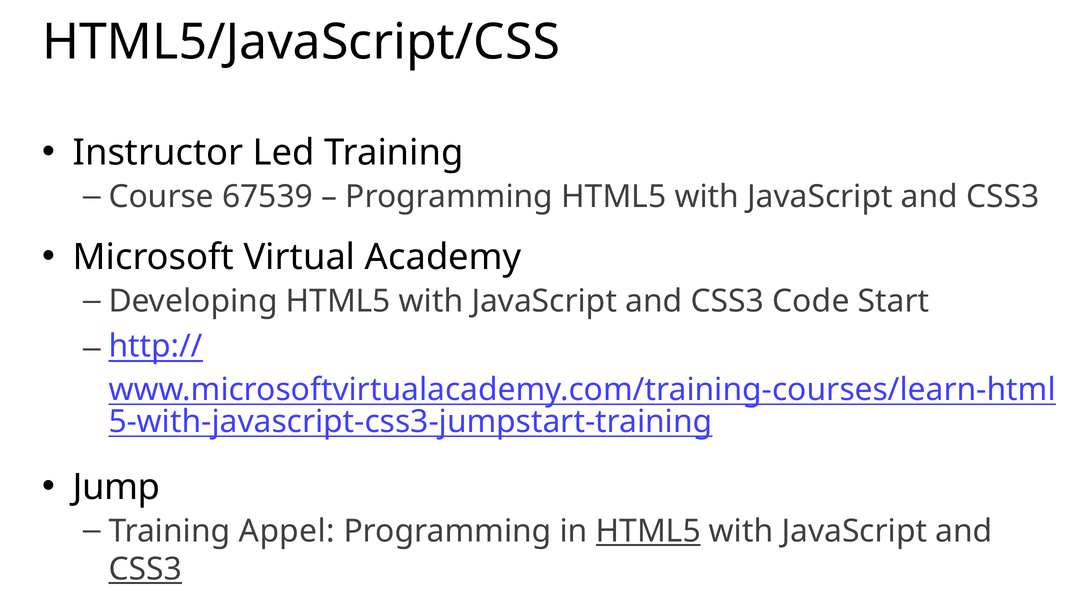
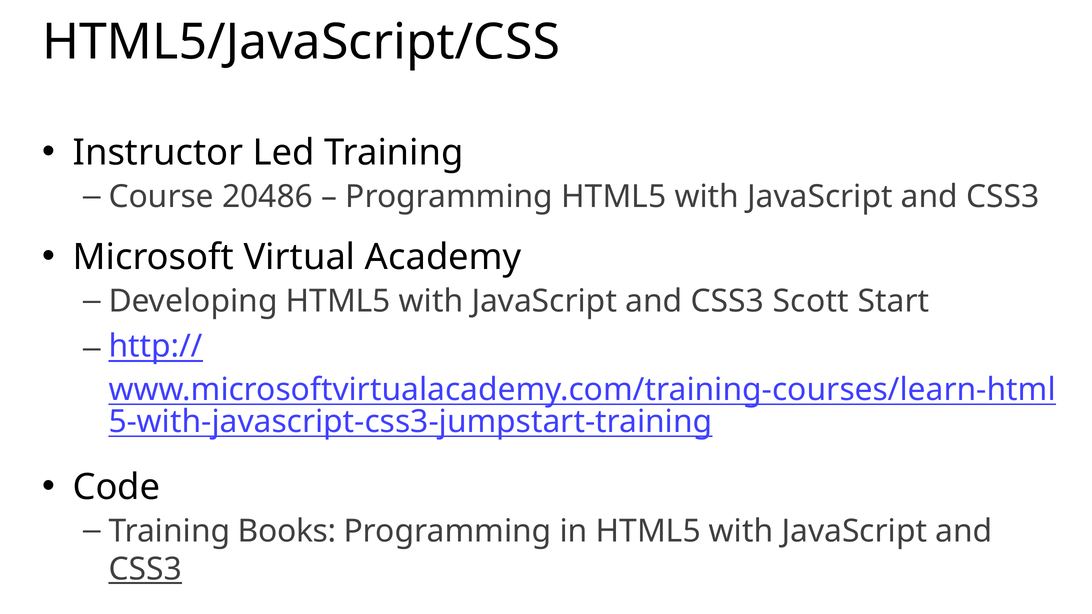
67539: 67539 -> 20486 (268, 197)
Code: Code -> Scott (811, 302)
Jump: Jump -> Code (116, 487)
Appel: Appel -> Books (287, 531)
HTML5 underline: present -> none (648, 531)
